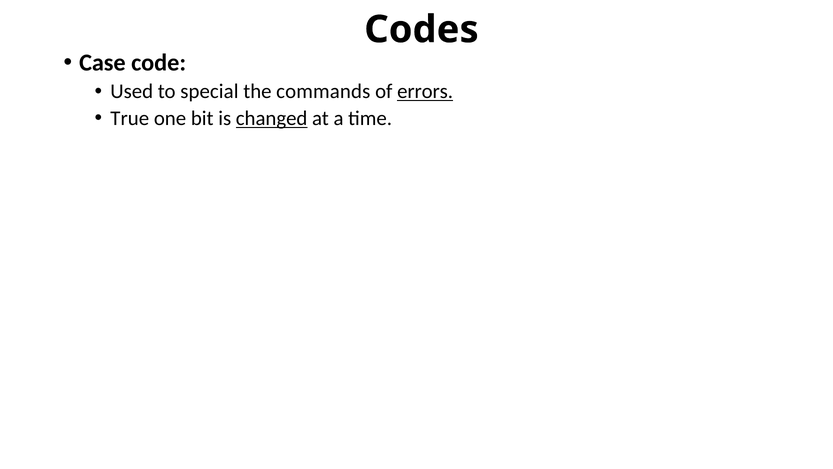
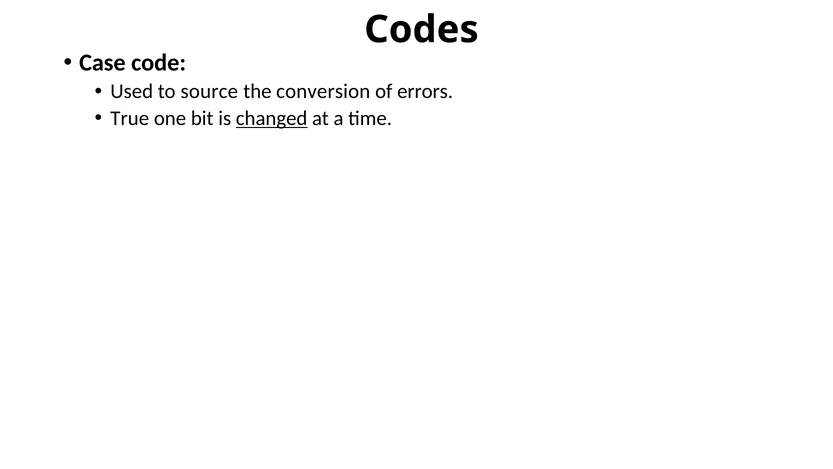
special: special -> source (209, 92)
commands: commands -> conversion (323, 92)
errors underline: present -> none (425, 92)
